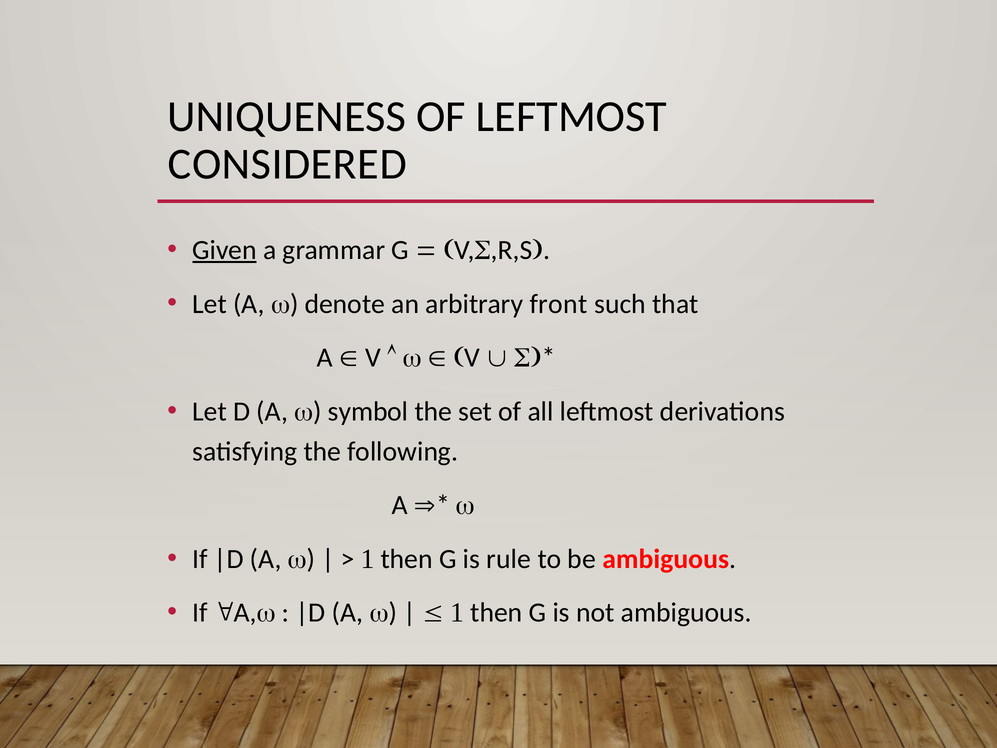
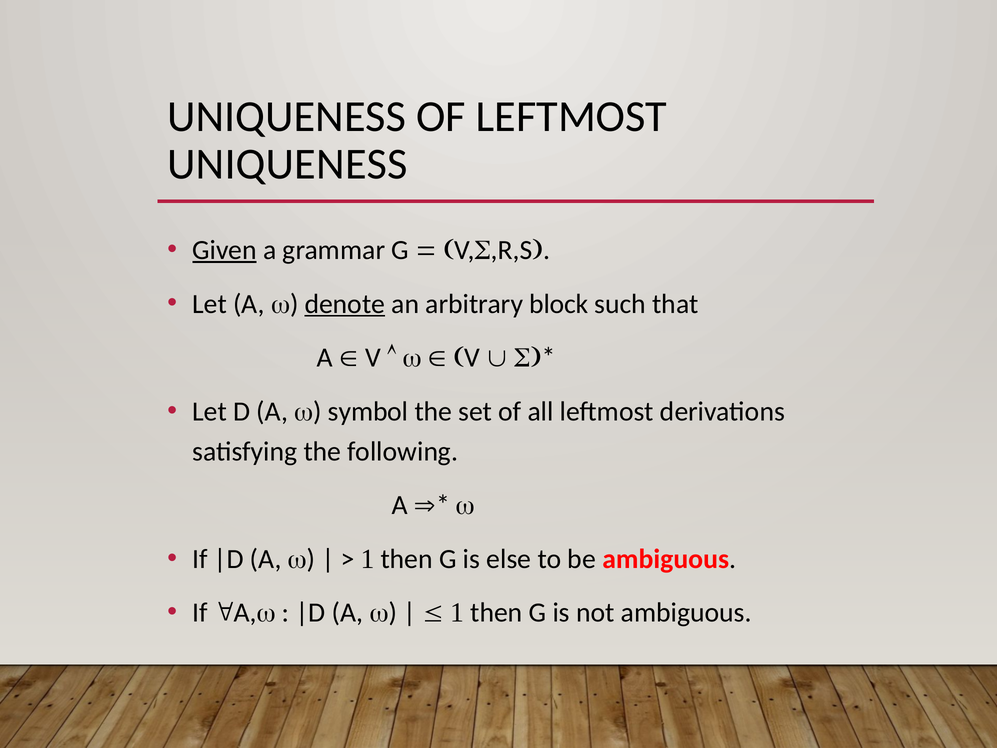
CONSIDERED: CONSIDERED -> UNIQUENESS (288, 164)
denote underline: none -> present (345, 304)
front: front -> block (559, 304)
rule: rule -> else (509, 559)
